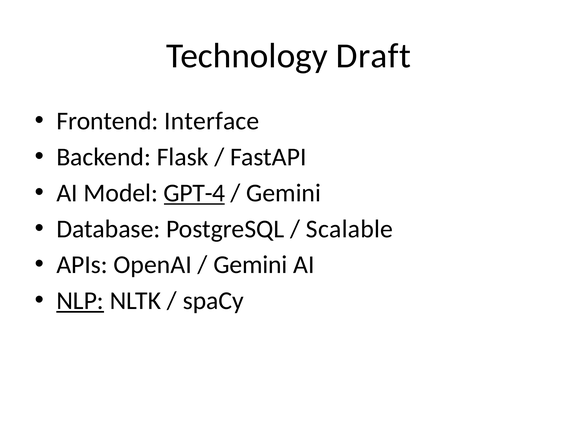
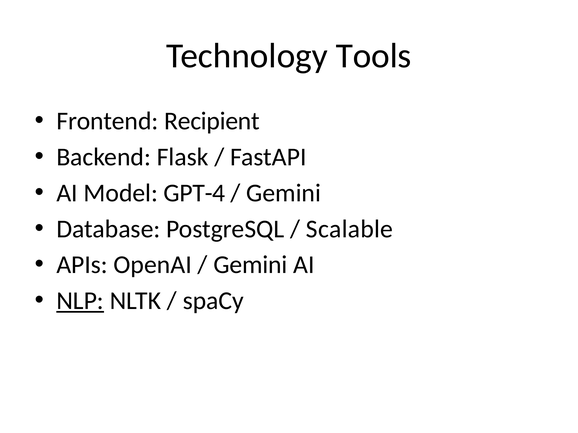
Draft: Draft -> Tools (374, 56)
Interface: Interface -> Recipient (212, 121)
GPT-4 underline: present -> none (194, 193)
